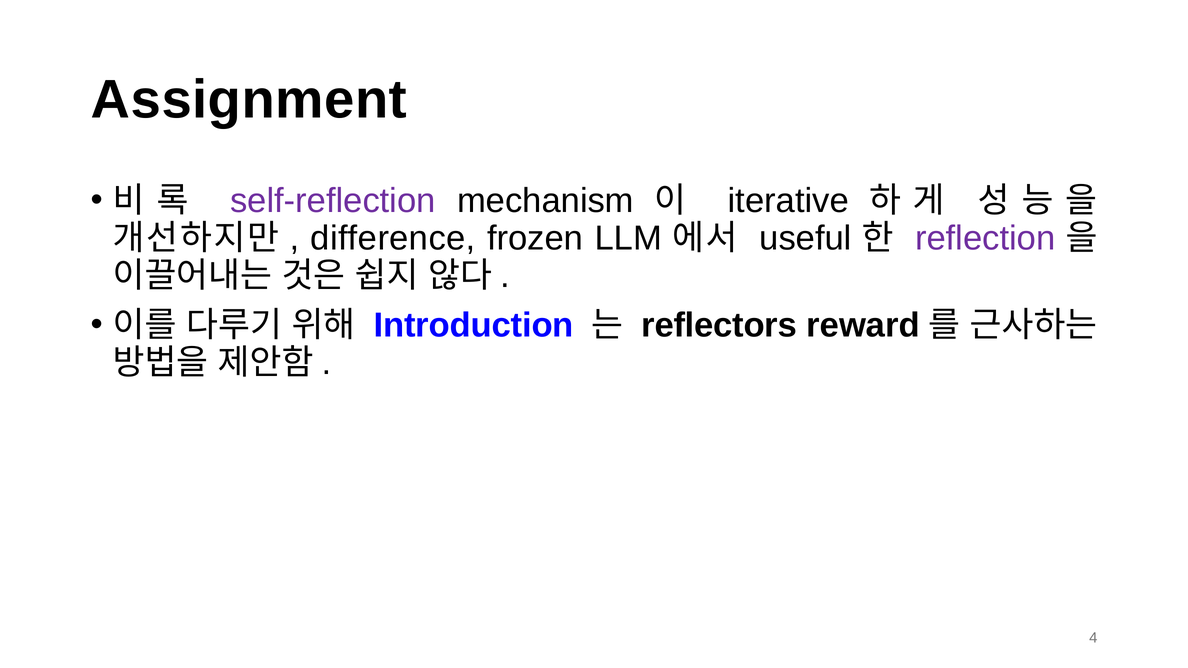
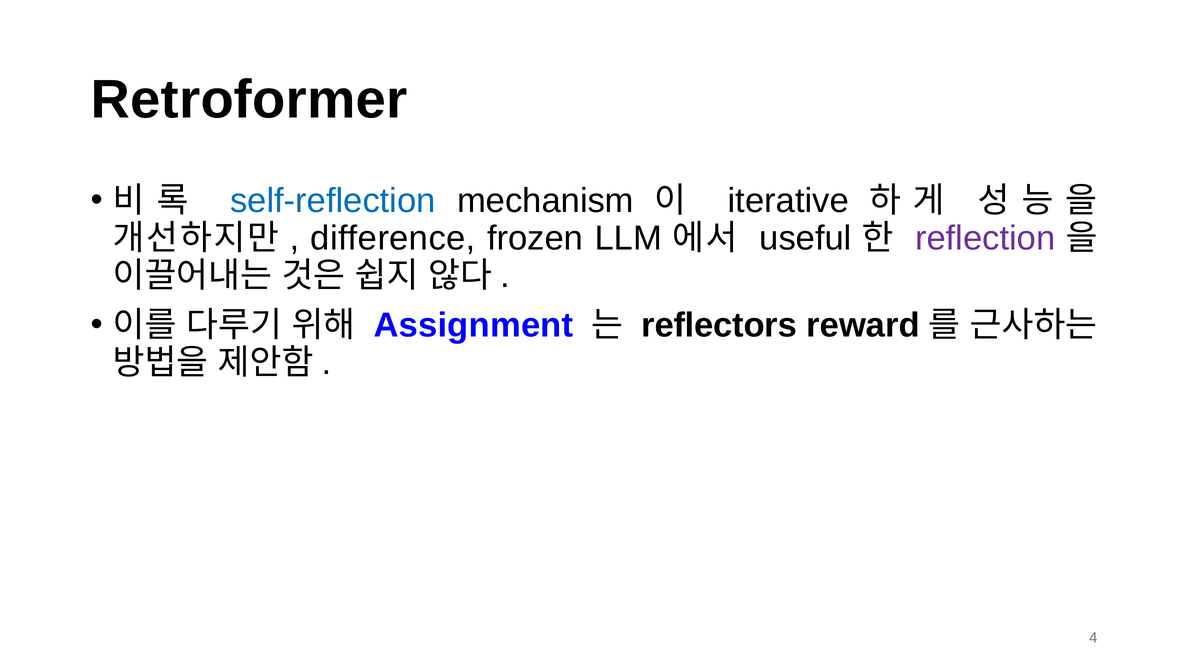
Assignment: Assignment -> Retroformer (249, 100)
self-reflection colour: purple -> blue (333, 201)
Introduction: Introduction -> Assignment (473, 326)
